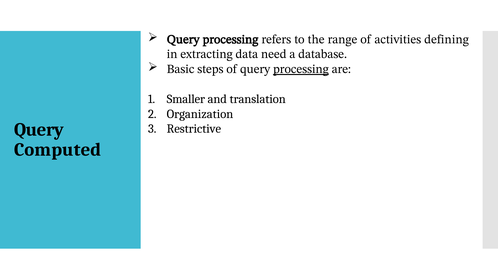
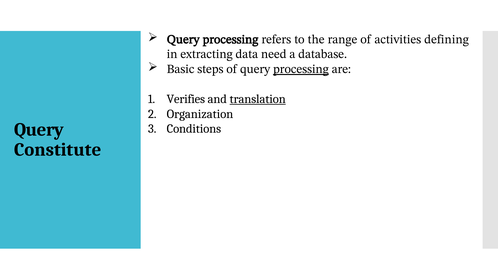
Smaller: Smaller -> Verifies (186, 99)
translation underline: none -> present (258, 99)
Restrictive: Restrictive -> Conditions (194, 129)
Computed: Computed -> Constitute (58, 150)
